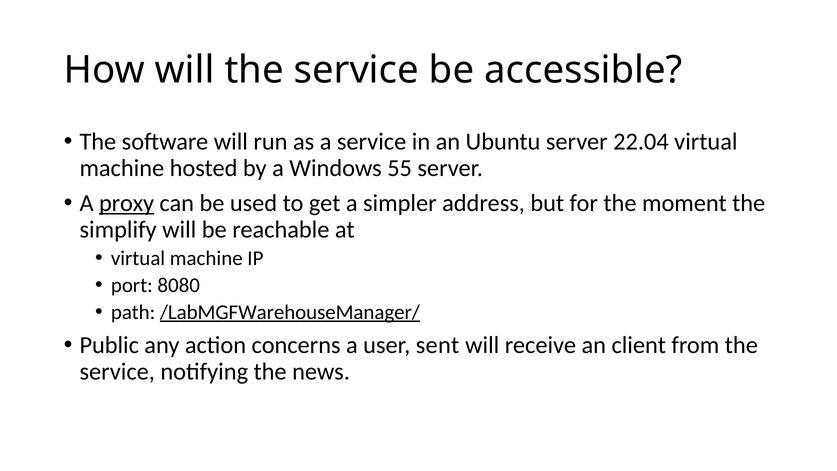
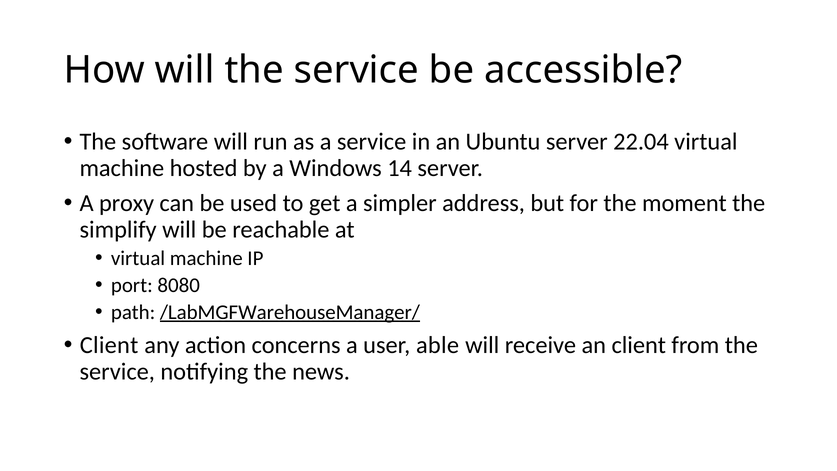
55: 55 -> 14 (400, 168)
proxy underline: present -> none (127, 203)
Public: Public -> Client (109, 345)
sent: sent -> able (438, 345)
